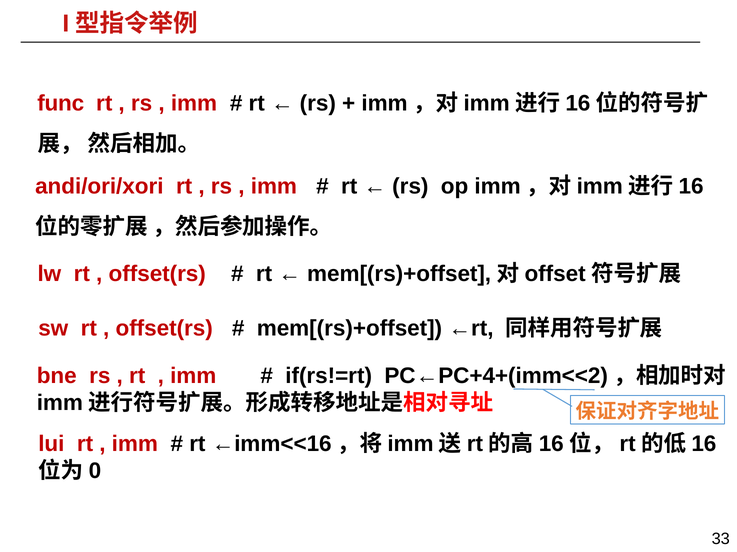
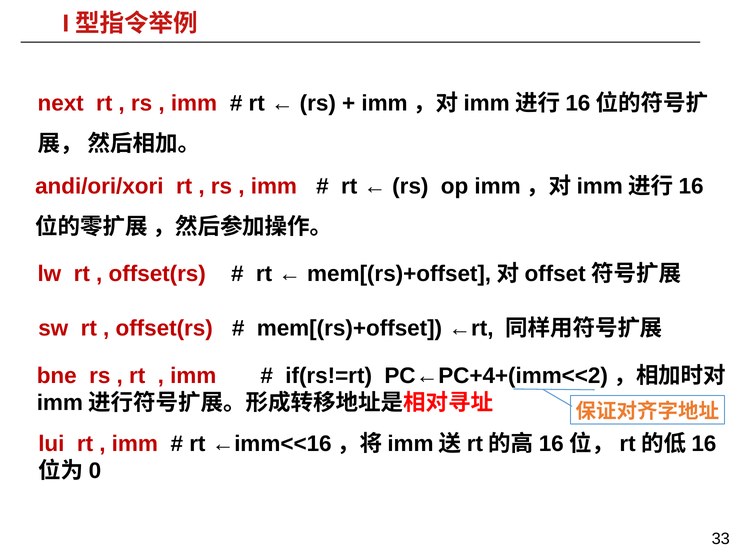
func: func -> next (61, 104)
